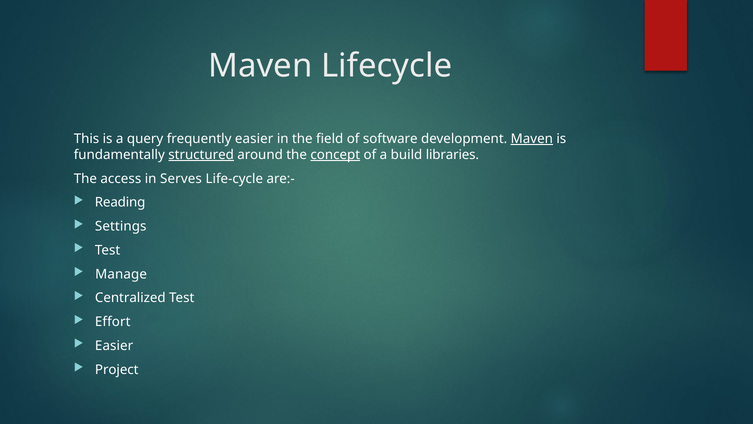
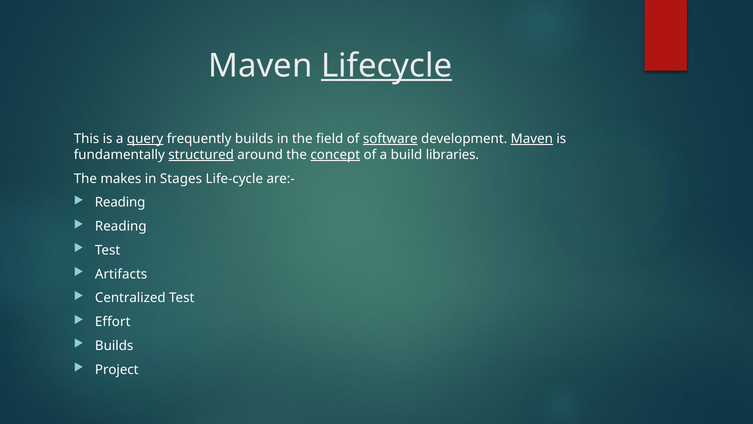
Lifecycle underline: none -> present (387, 66)
query underline: none -> present (145, 139)
frequently easier: easier -> builds (254, 139)
software underline: none -> present (390, 139)
access: access -> makes (121, 178)
Serves: Serves -> Stages (181, 178)
Settings: Settings -> Reading (121, 226)
Manage: Manage -> Artifacts (121, 274)
Easier: Easier -> Builds (114, 345)
